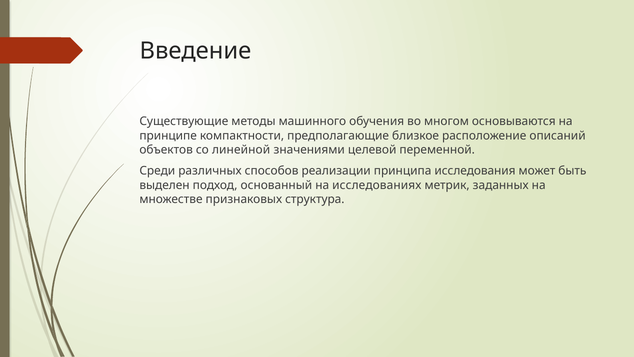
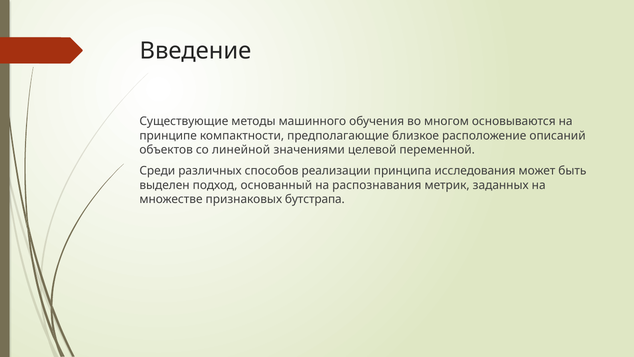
исследованиях: исследованиях -> распознавания (377, 185)
структура: структура -> бутстрапа (315, 199)
